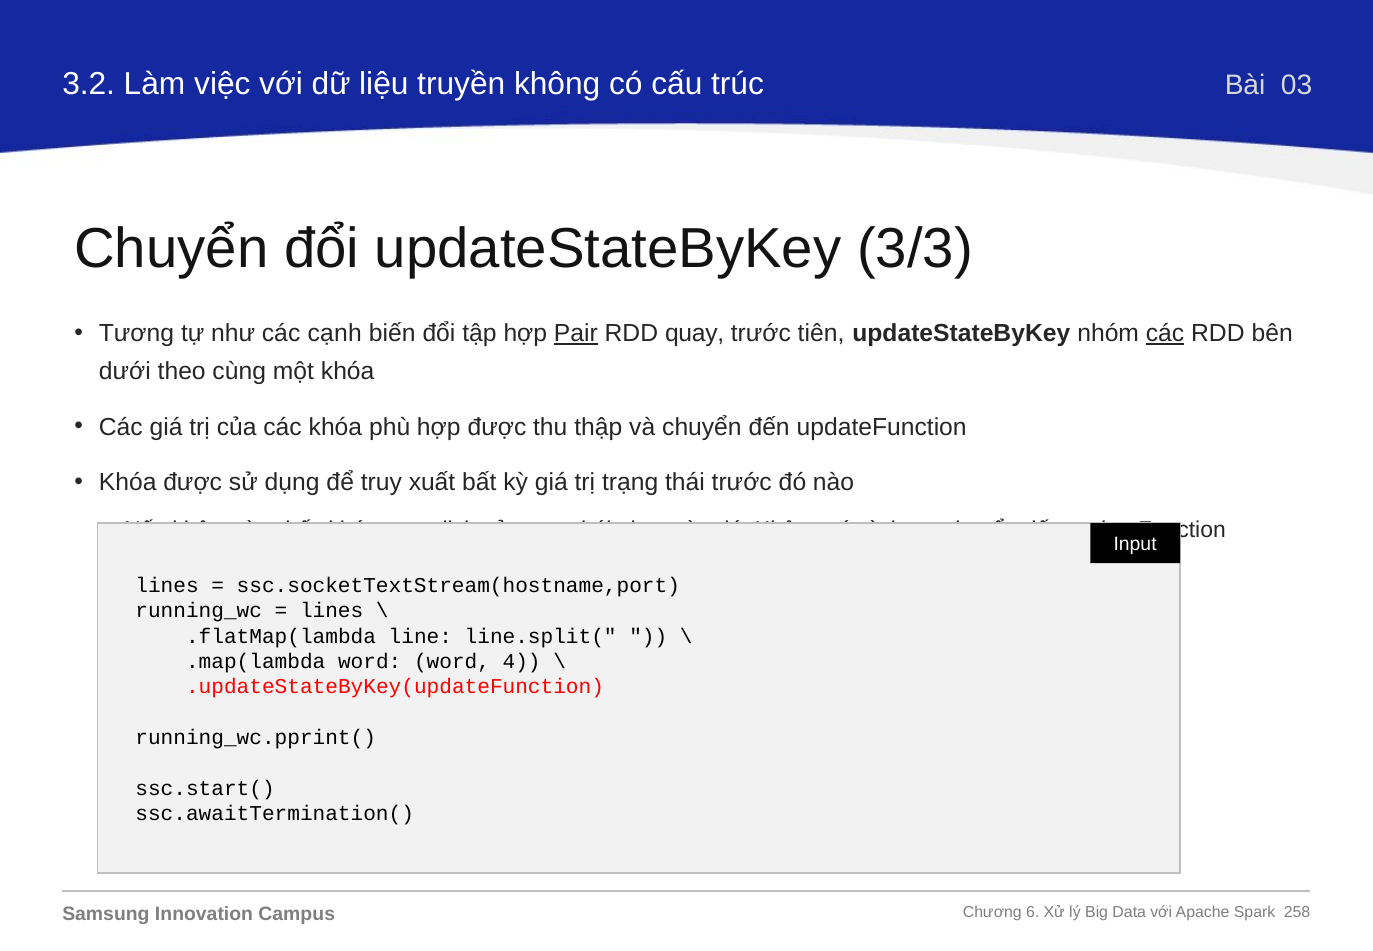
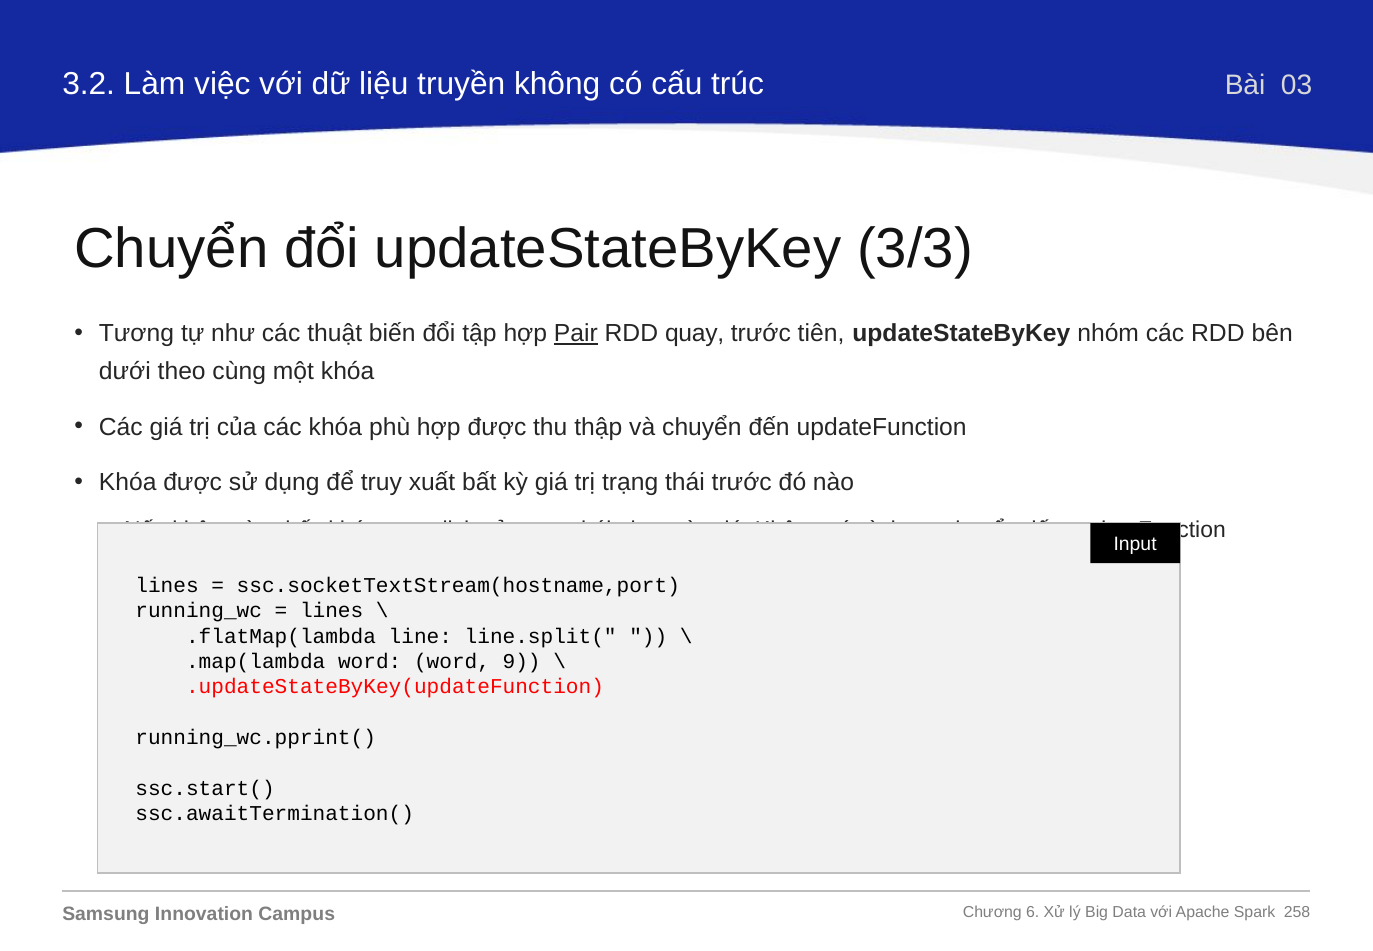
cạnh: cạnh -> thuật (335, 333)
các underline: present -> none (1165, 333)
4: 4 -> 9 (522, 661)
